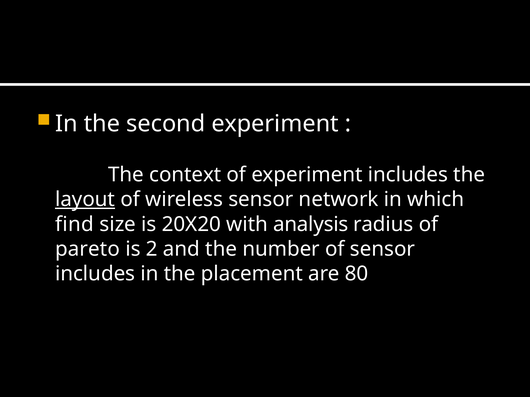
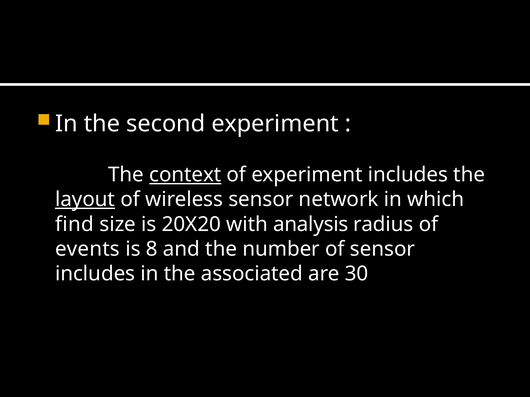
context underline: none -> present (185, 175)
pareto: pareto -> events (87, 249)
2: 2 -> 8 (152, 249)
placement: placement -> associated (252, 274)
80: 80 -> 30 (357, 274)
